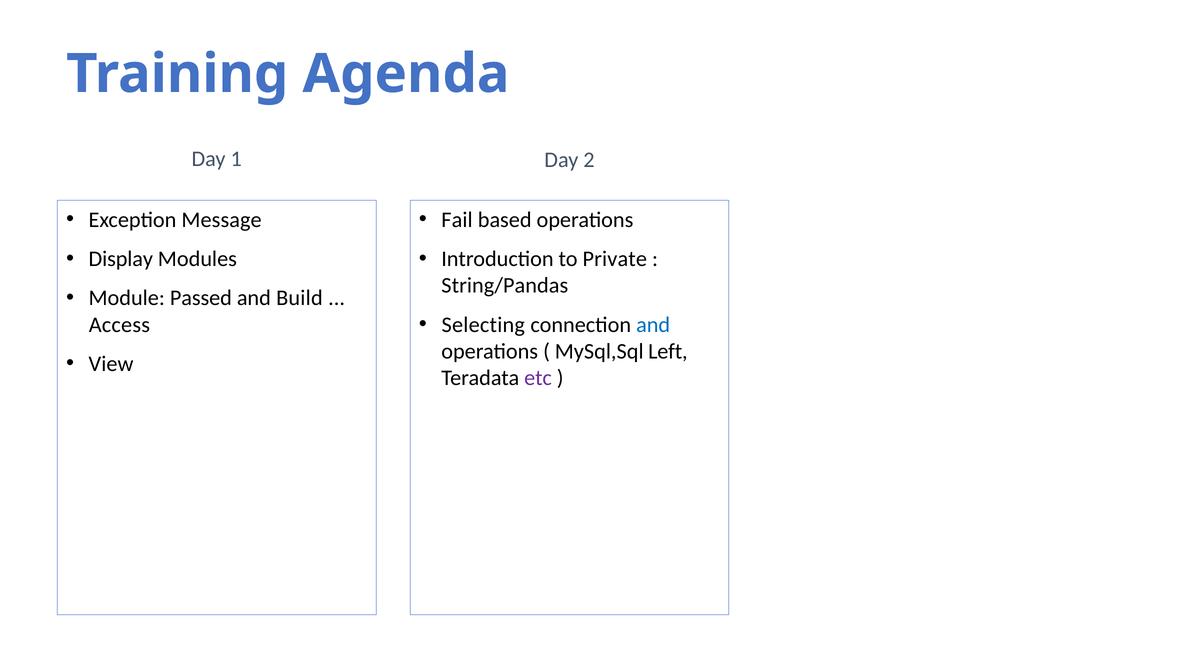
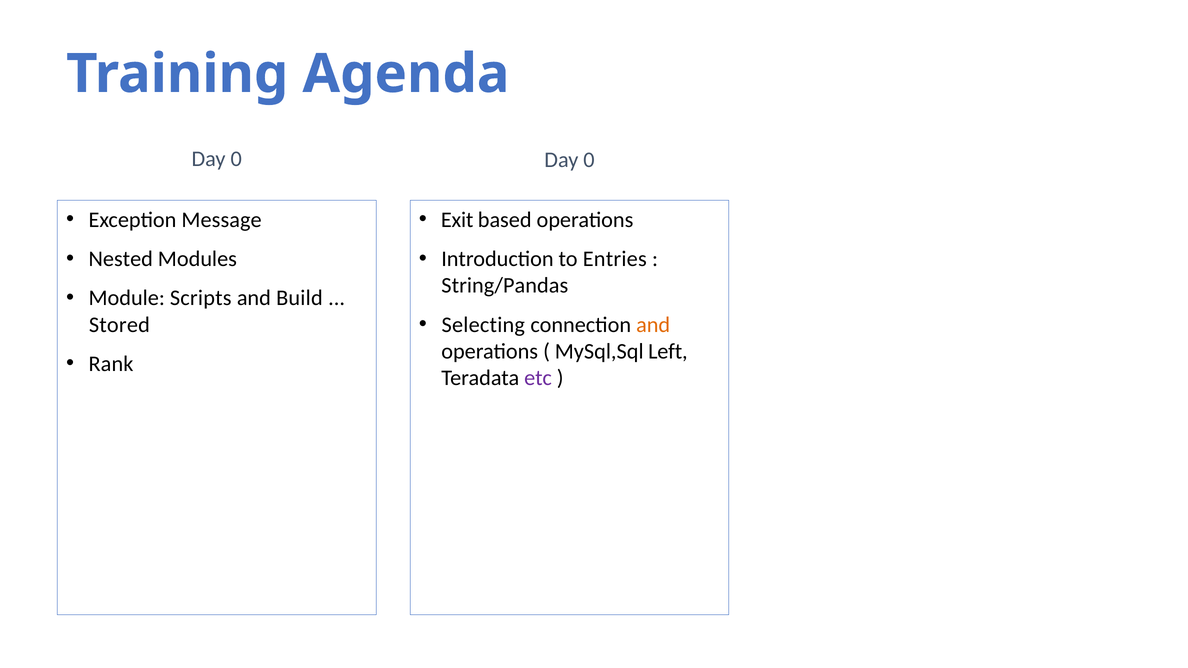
1: 1 -> 0 (236, 159)
2: 2 -> 0 (589, 160)
Fail: Fail -> Exit (457, 220)
Display: Display -> Nested (121, 259)
Private: Private -> Entries (615, 259)
Passed: Passed -> Scripts (201, 298)
and colour: blue -> orange (653, 325)
Access: Access -> Stored (119, 325)
View: View -> Rank (111, 364)
